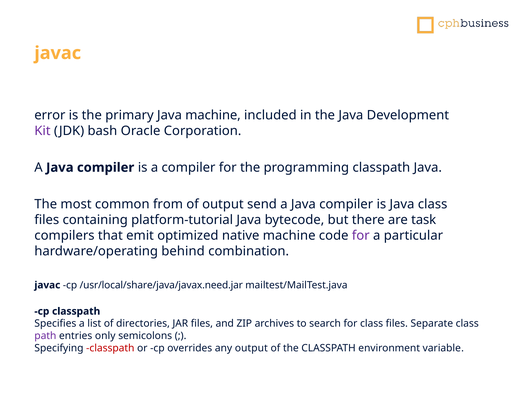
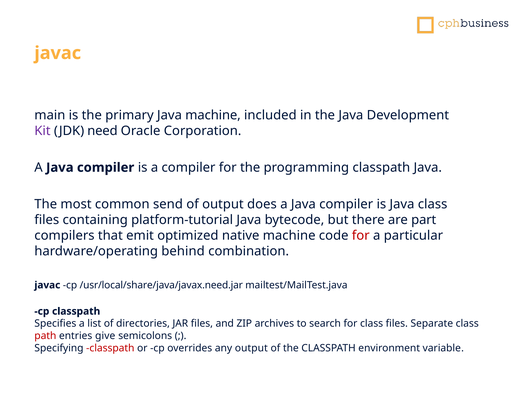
error: error -> main (50, 115)
bash: bash -> need (102, 131)
from: from -> send (168, 204)
send: send -> does (262, 204)
task: task -> part (424, 220)
for colour: purple -> red (361, 235)
path colour: purple -> red (45, 336)
only: only -> give (105, 336)
